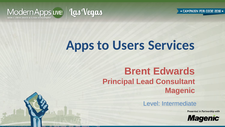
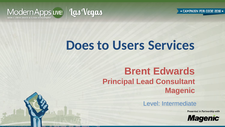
Apps: Apps -> Does (80, 45)
